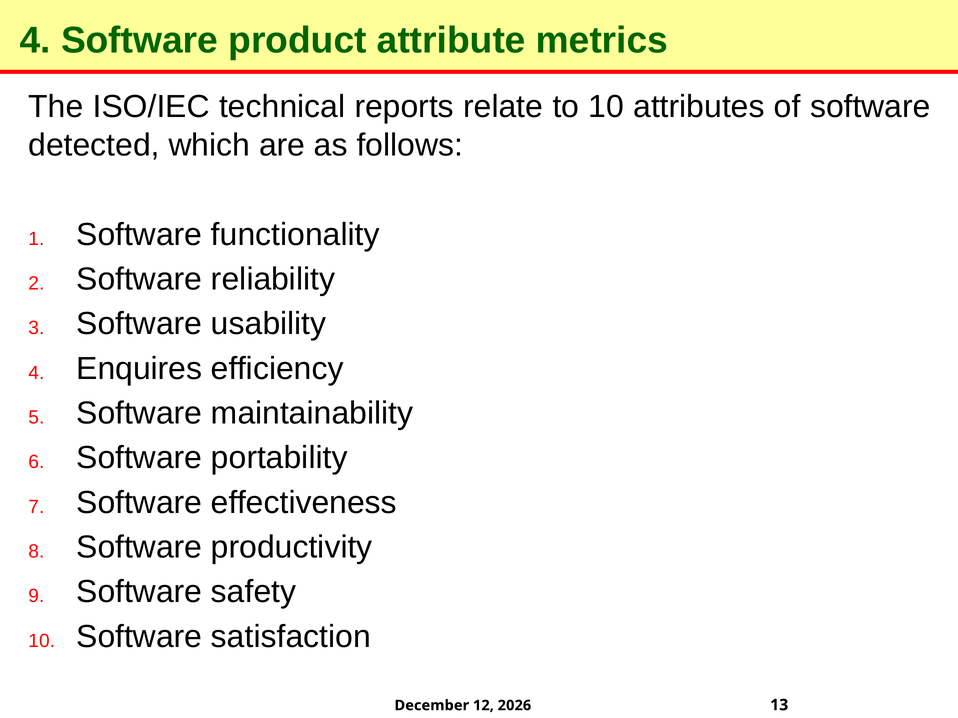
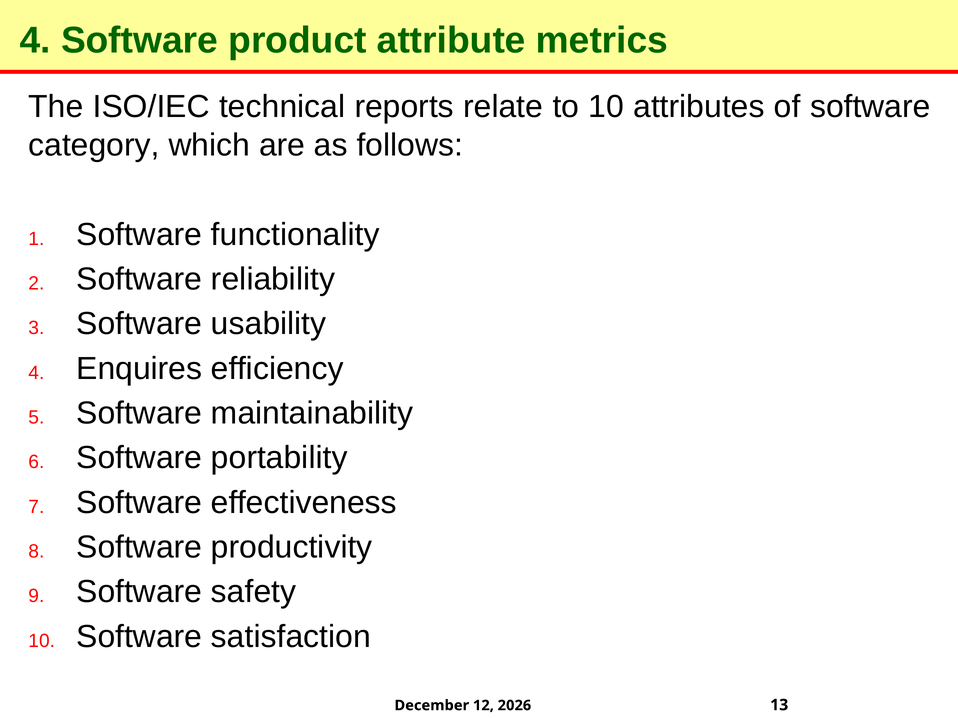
detected: detected -> category (94, 145)
